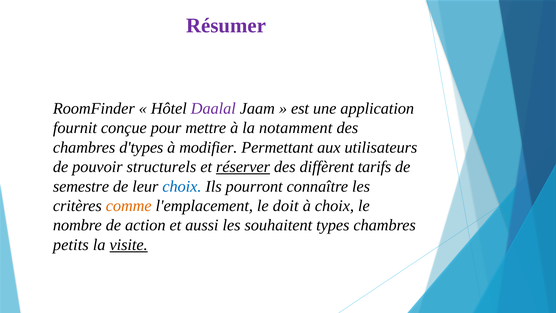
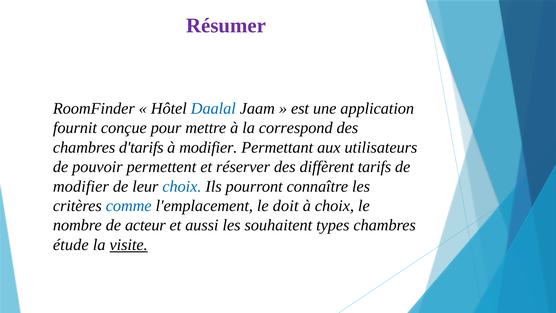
Daalal colour: purple -> blue (213, 108)
notamment: notamment -> correspond (296, 128)
d'types: d'types -> d'tarifs (141, 147)
structurels: structurels -> permettent (161, 167)
réserver underline: present -> none (243, 167)
semestre: semestre -> modifier (81, 186)
comme colour: orange -> blue (129, 206)
action: action -> acteur (145, 225)
petits: petits -> étude (71, 245)
